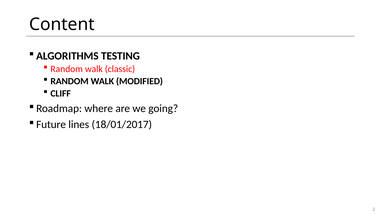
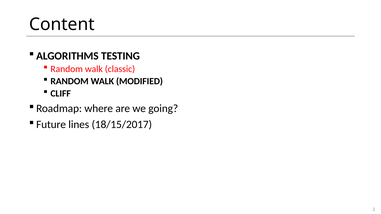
18/01/2017: 18/01/2017 -> 18/15/2017 (122, 125)
